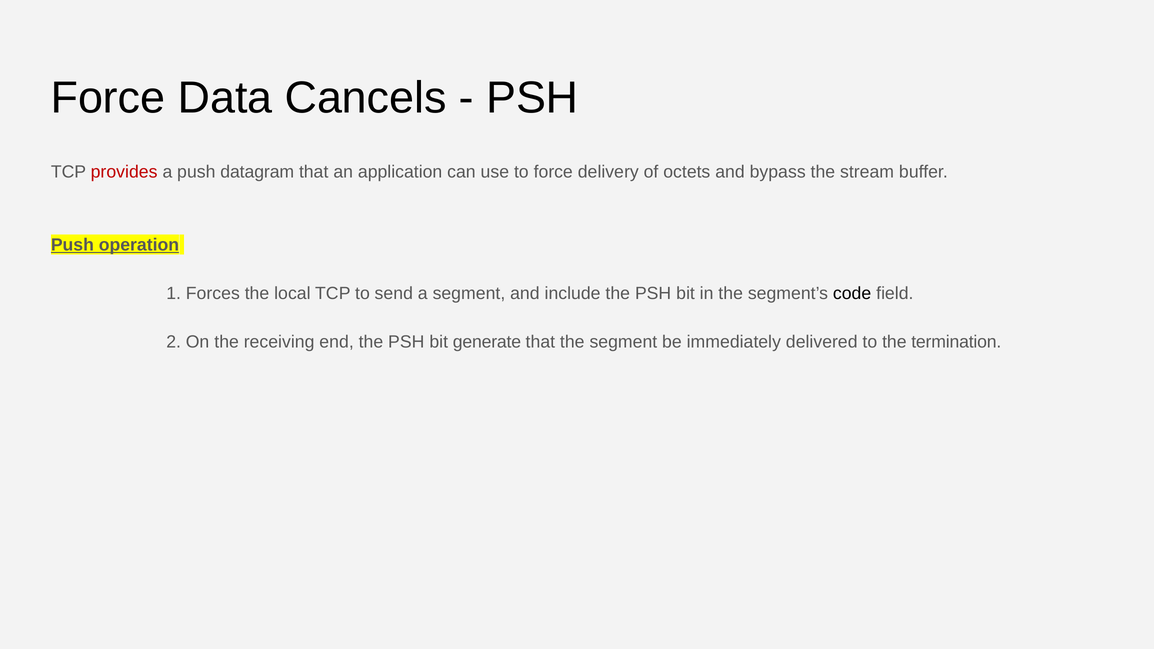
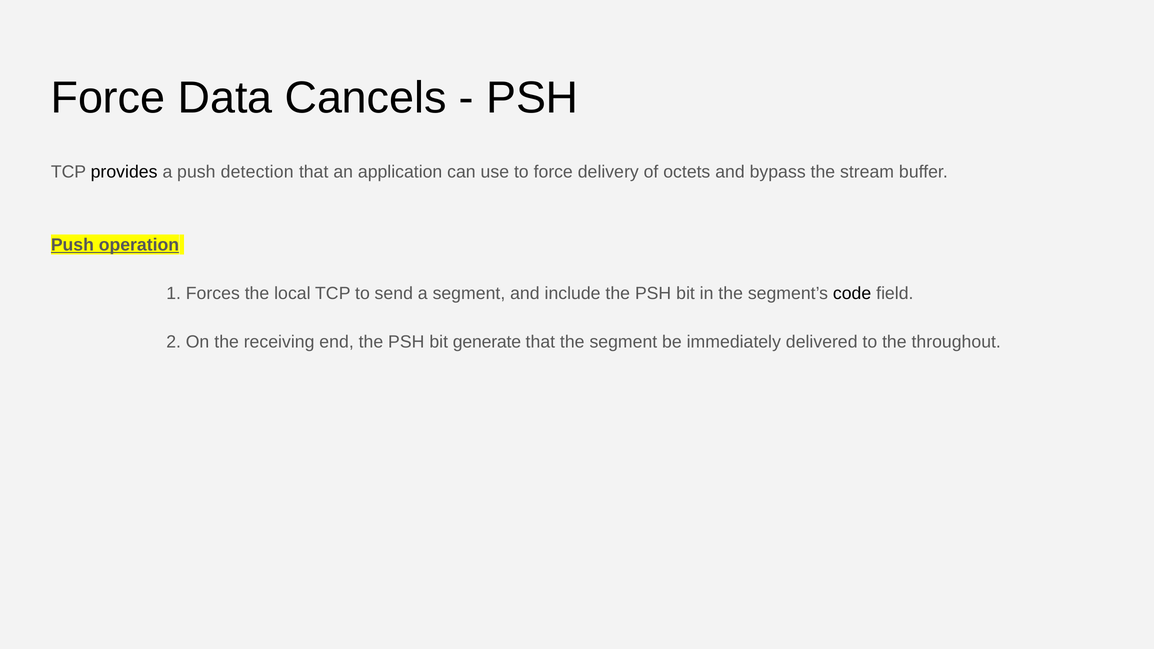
provides colour: red -> black (124, 172)
datagram: datagram -> detection (257, 172)
termination: termination -> throughout (956, 342)
